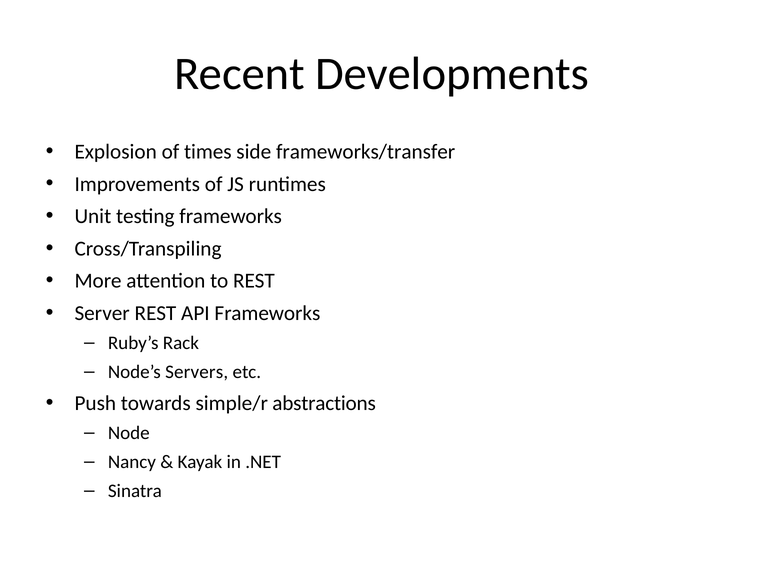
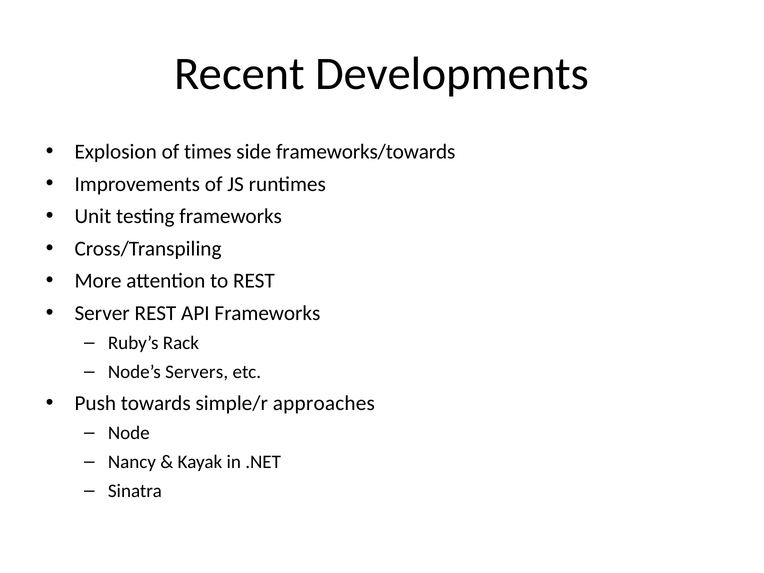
frameworks/transfer: frameworks/transfer -> frameworks/towards (366, 152)
abstractions: abstractions -> approaches (324, 403)
